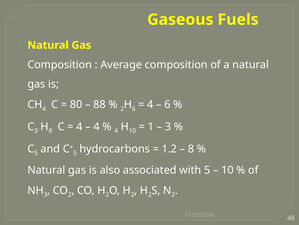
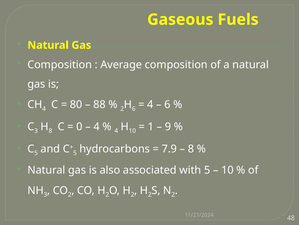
4: 4 -> 0 (79, 126)
3: 3 -> 9 (168, 126)
1.2: 1.2 -> 7.9 (169, 148)
